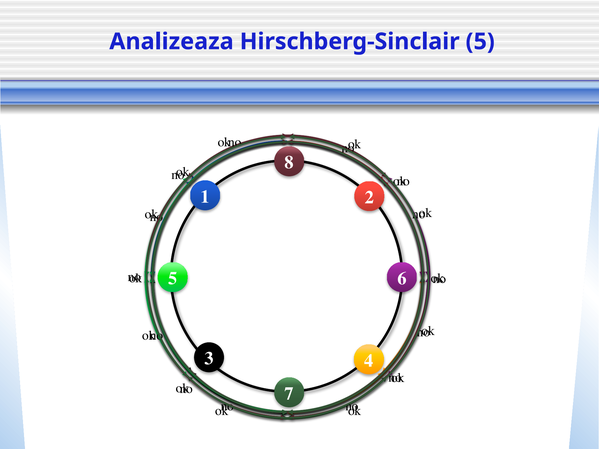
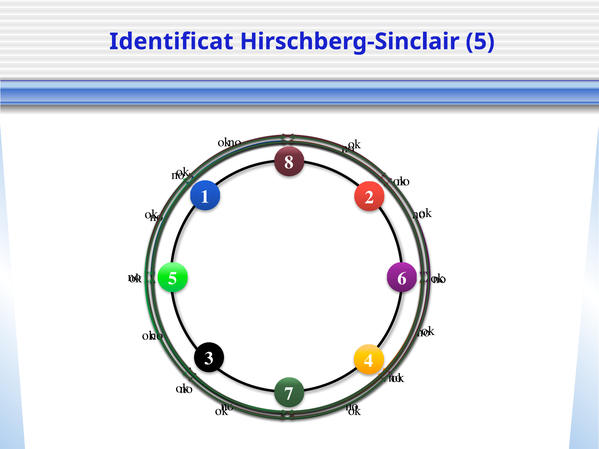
Analizeaza: Analizeaza -> Identificat (171, 42)
